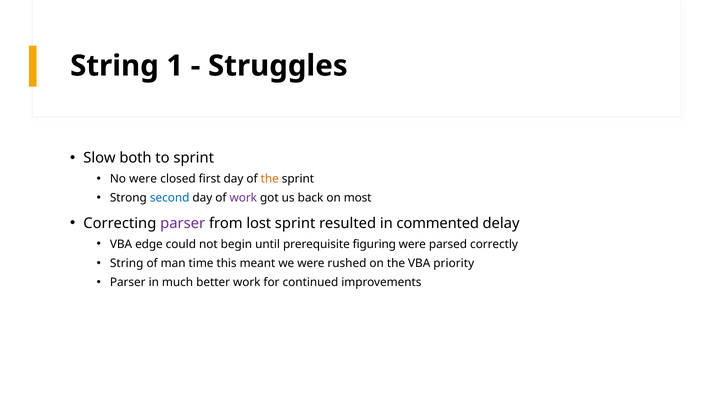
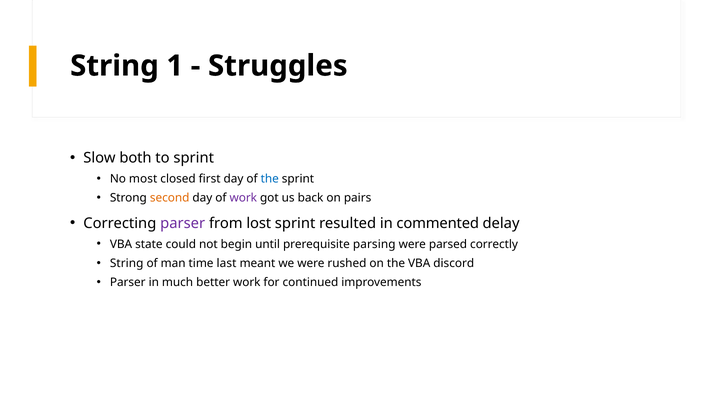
No were: were -> most (143, 179)
the colour: orange -> blue (270, 179)
second colour: blue -> orange (170, 198)
most: most -> pairs (358, 198)
edge: edge -> state (149, 244)
figuring: figuring -> parsing (374, 244)
this: this -> last (227, 263)
priority: priority -> discord (454, 263)
